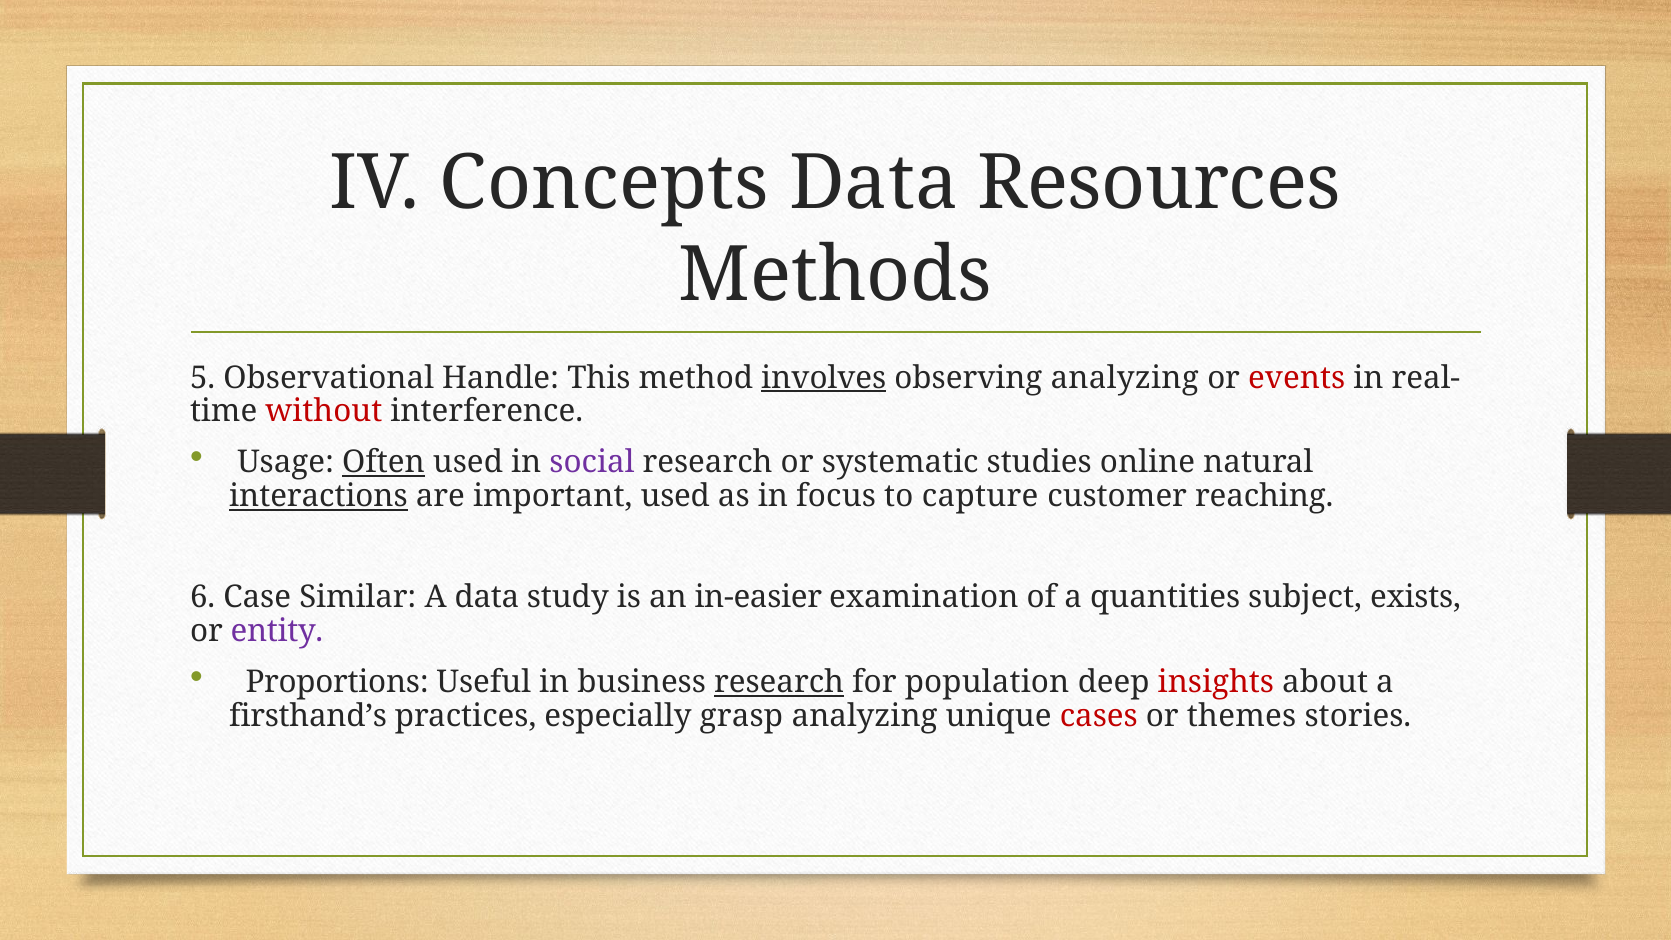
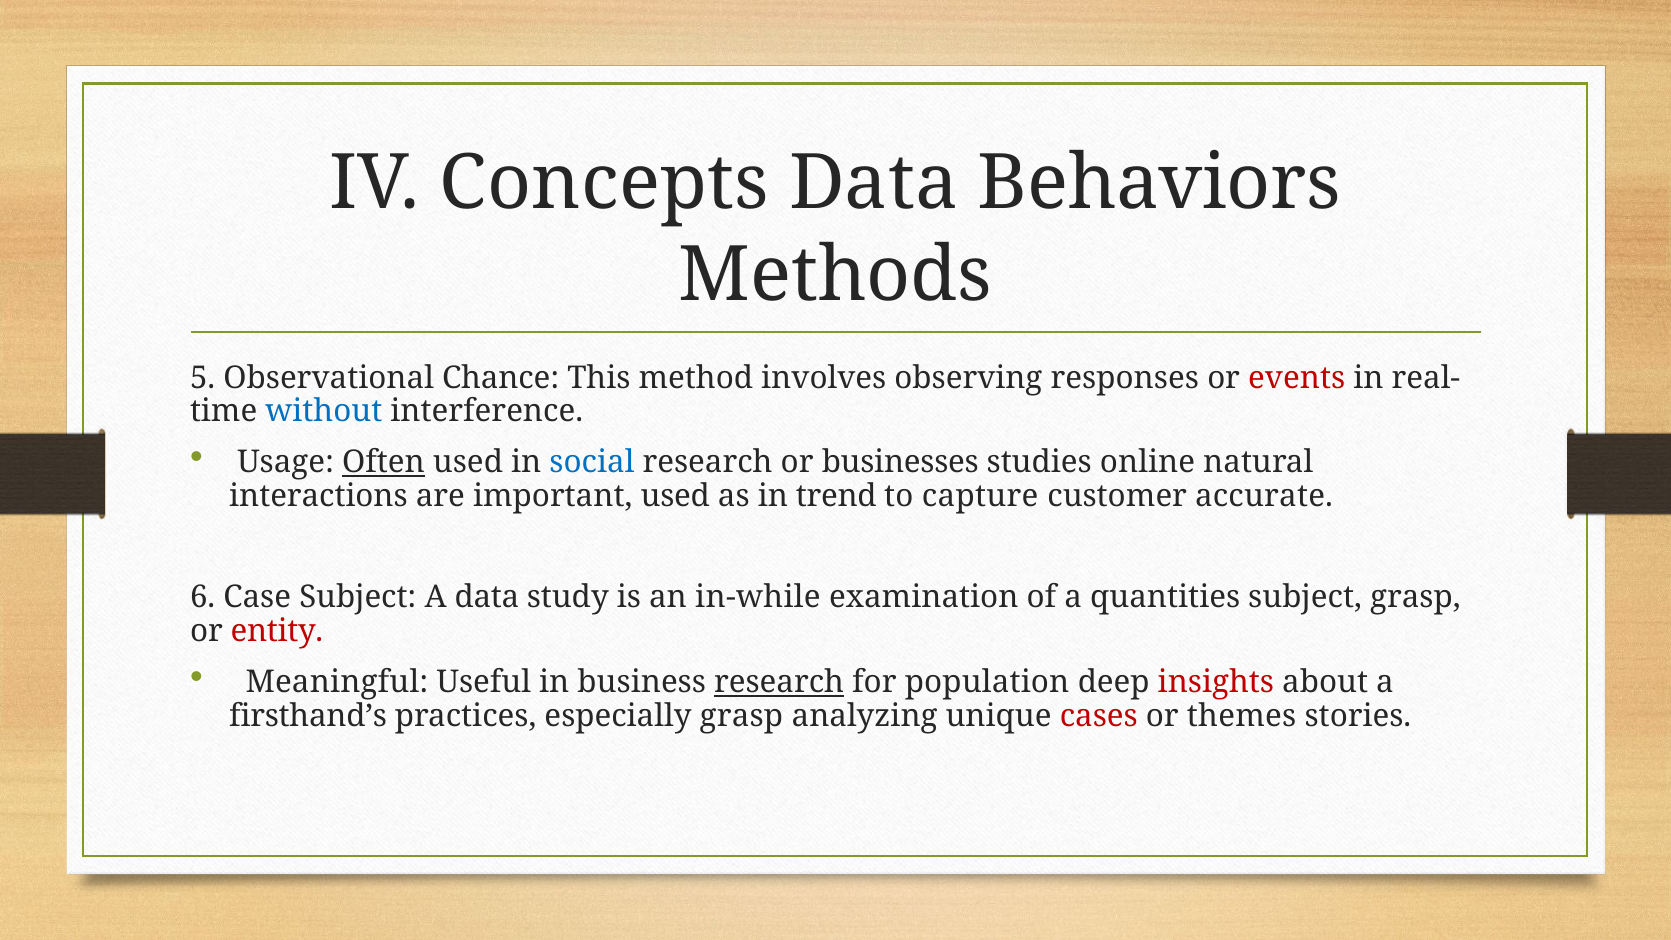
Resources: Resources -> Behaviors (1159, 183)
Handle: Handle -> Chance (501, 378)
involves underline: present -> none (824, 378)
observing analyzing: analyzing -> responses (1125, 378)
without colour: red -> blue (324, 412)
social colour: purple -> blue (592, 462)
systematic: systematic -> businesses (900, 462)
interactions underline: present -> none (319, 496)
focus: focus -> trend (836, 496)
reaching: reaching -> accurate (1264, 496)
Case Similar: Similar -> Subject (358, 598)
in-easier: in-easier -> in-while (758, 598)
subject exists: exists -> grasp (1415, 598)
entity colour: purple -> red (277, 631)
Proportions: Proportions -> Meaningful (337, 682)
